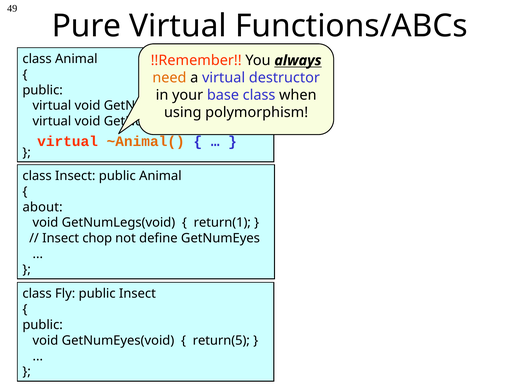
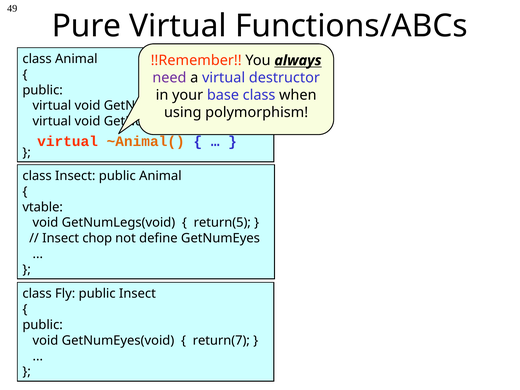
need colour: orange -> purple (169, 78)
about: about -> vtable (43, 207)
return(1: return(1 -> return(5 (222, 223)
return(5: return(5 -> return(7 (221, 340)
